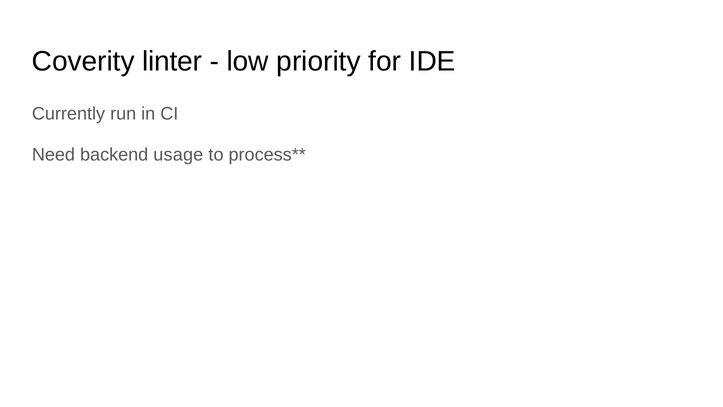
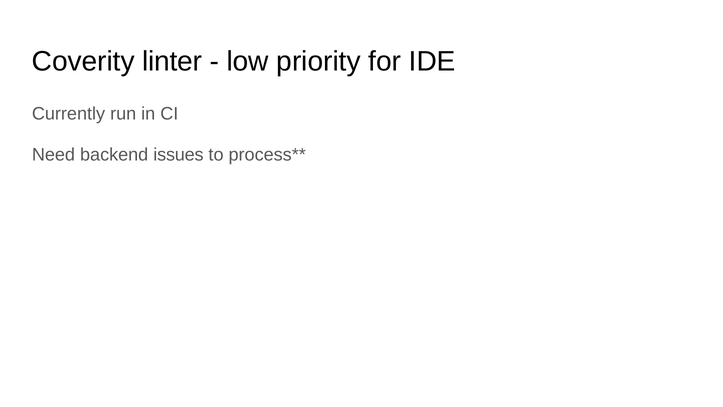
usage: usage -> issues (178, 155)
